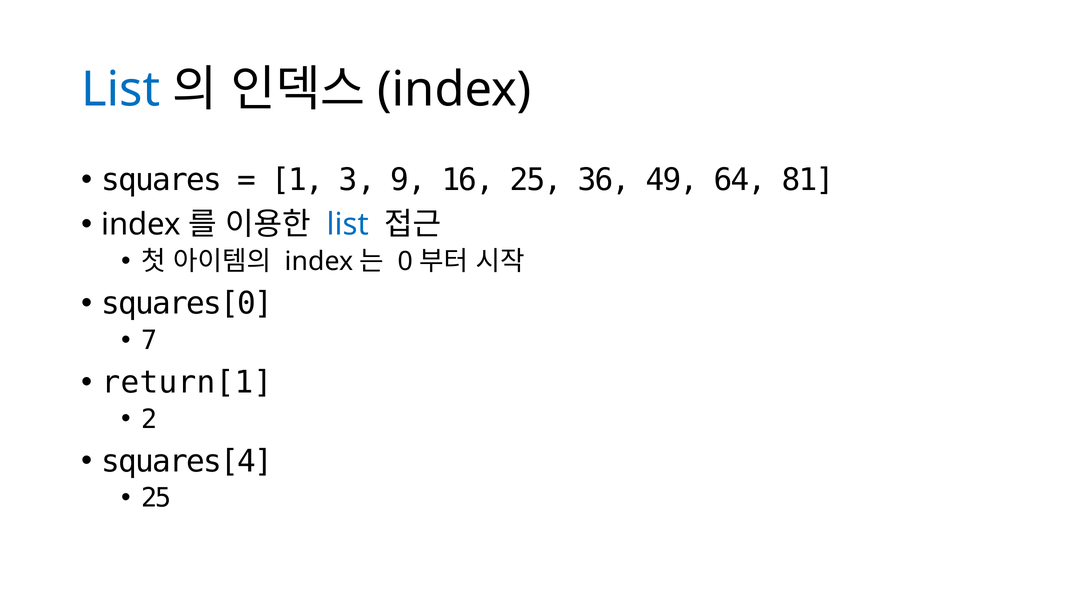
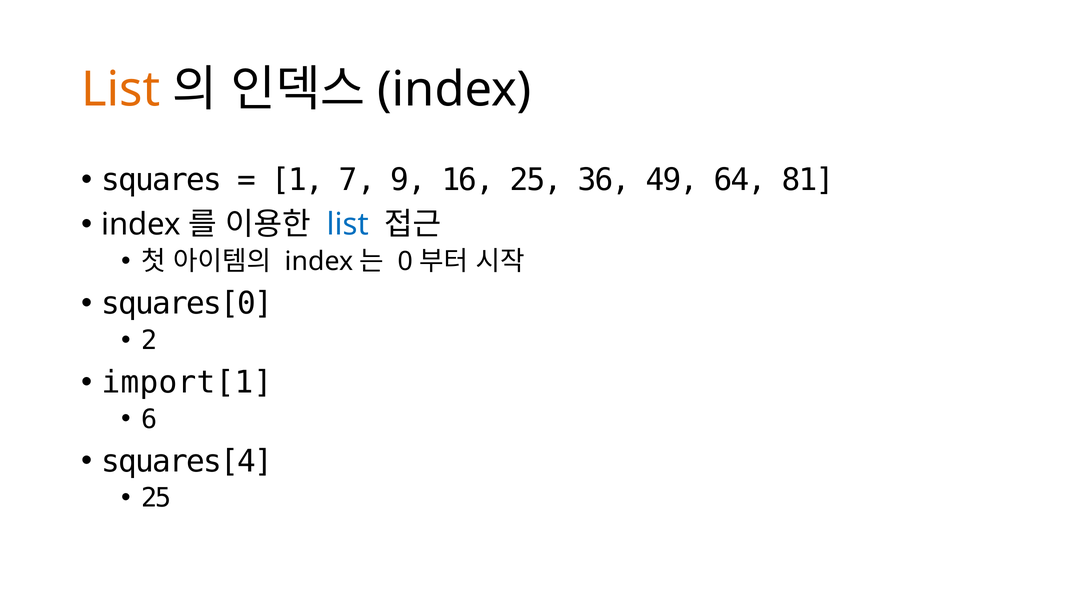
List colour: blue -> orange (121, 89)
3: 3 -> 7 (357, 180)
7: 7 -> 2 (149, 340)
return[1: return[1 -> import[1 (187, 383)
2: 2 -> 6 (149, 419)
